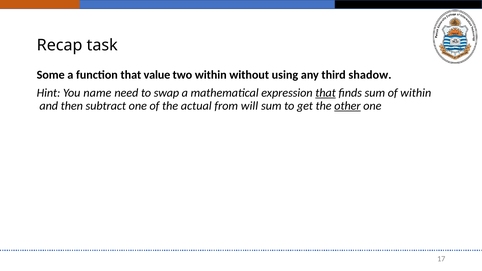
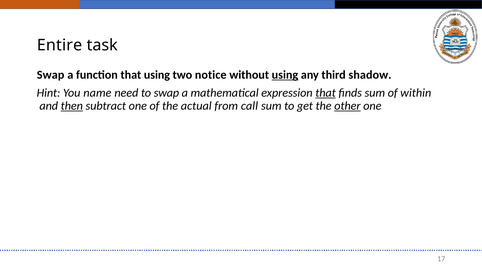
Recap: Recap -> Entire (60, 45)
Some: Some -> Swap (51, 75)
that value: value -> using (157, 75)
two within: within -> notice (211, 75)
using underline: none -> present (285, 75)
then underline: none -> present (72, 106)
will: will -> call (249, 106)
